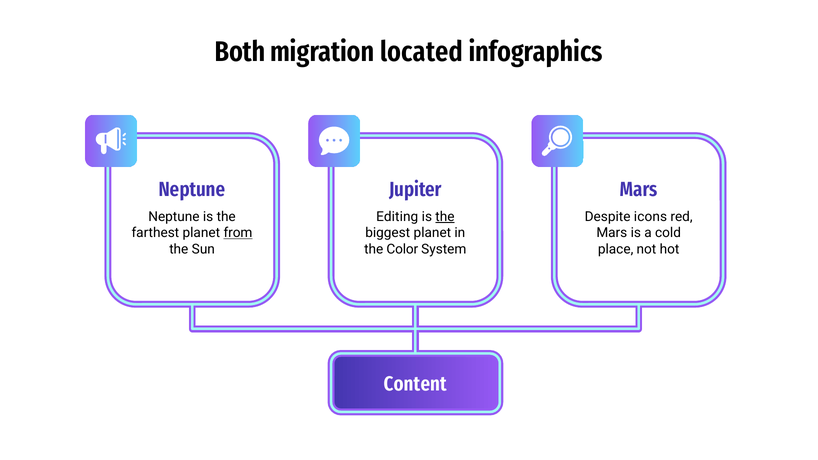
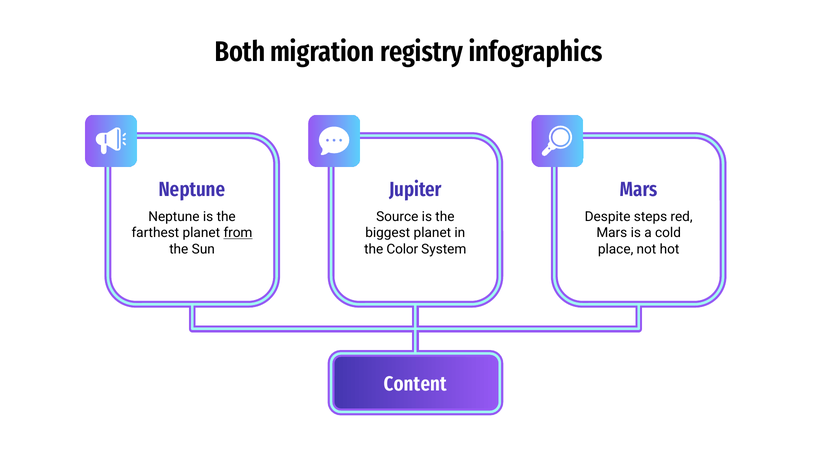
located: located -> registry (422, 52)
Editing: Editing -> Source (397, 217)
the underline: present -> none (445, 217)
icons: icons -> steps (651, 217)
